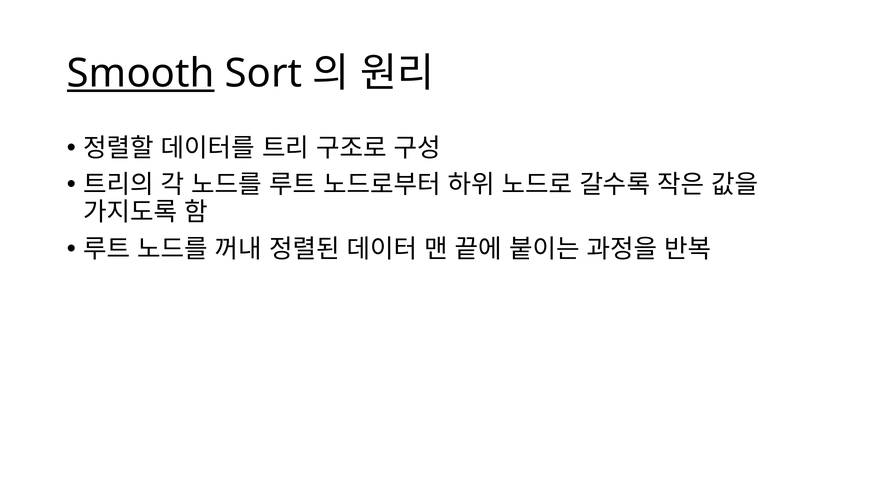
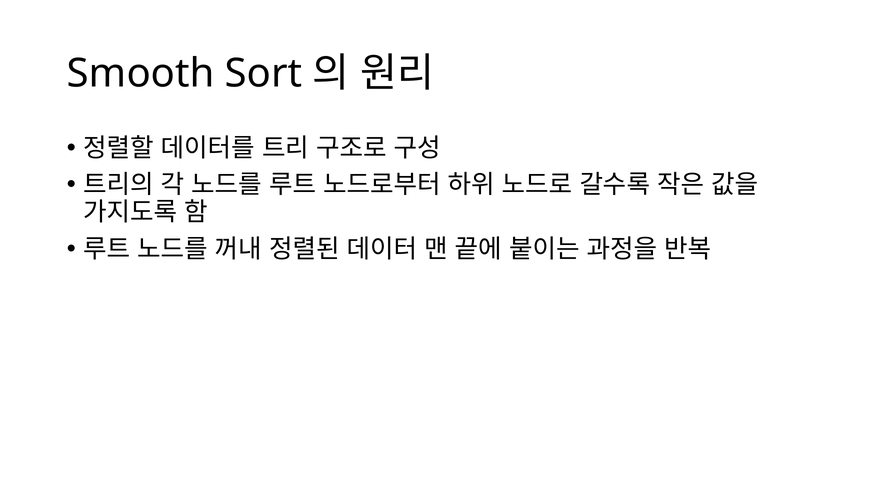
Smooth underline: present -> none (141, 74)
